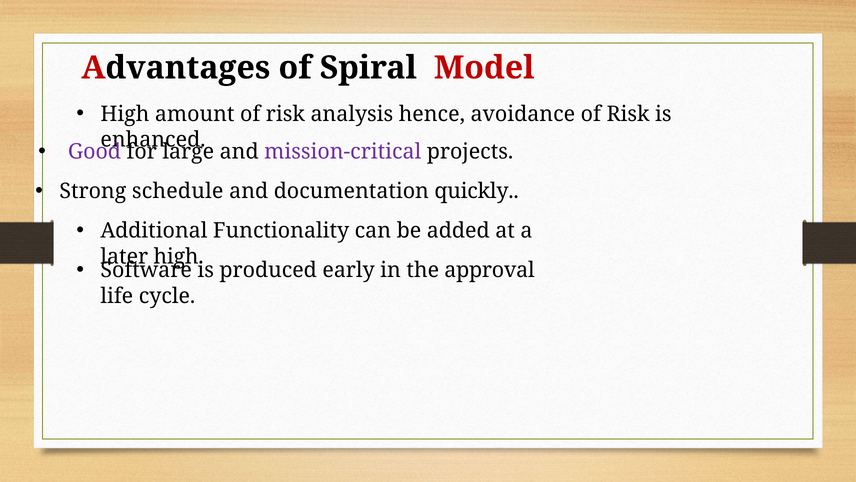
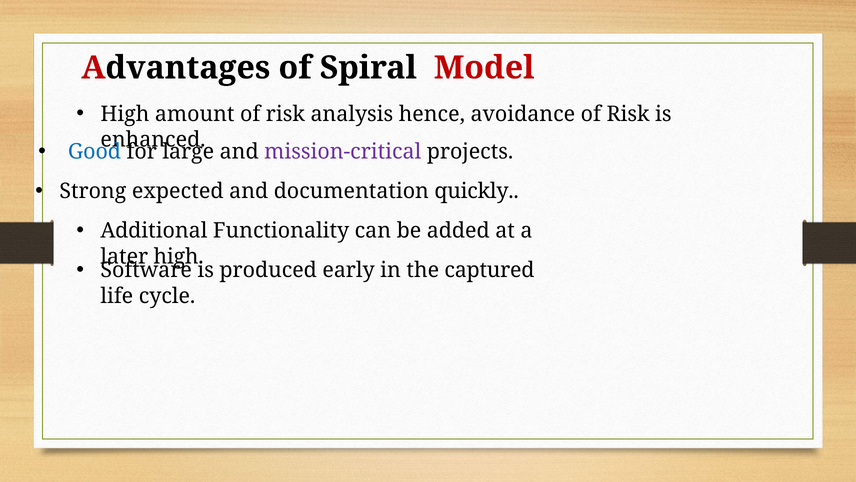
Good colour: purple -> blue (94, 152)
schedule: schedule -> expected (178, 191)
approval: approval -> captured (489, 270)
